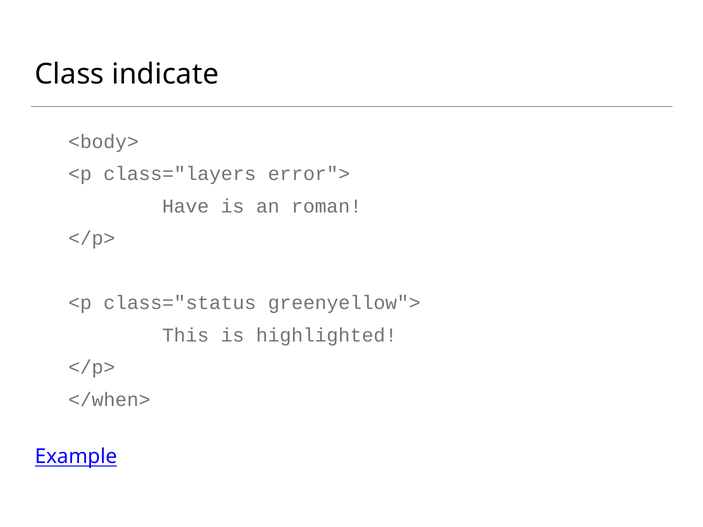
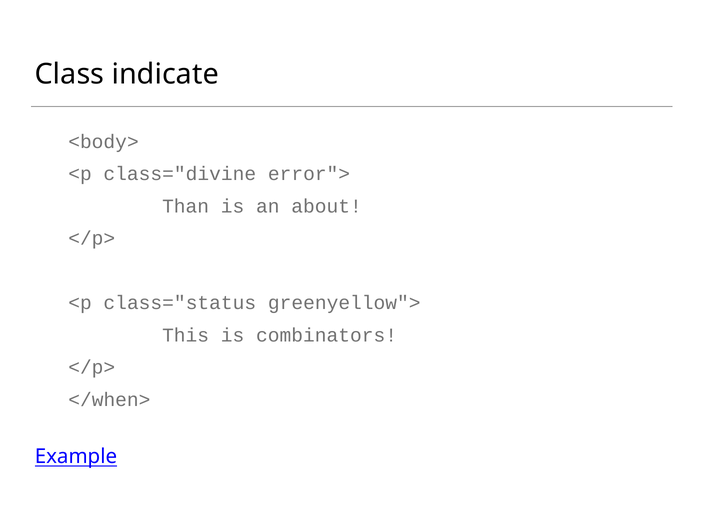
class="layers: class="layers -> class="divine (180, 174)
Have: Have -> Than (186, 206)
roman: roman -> about (327, 206)
highlighted: highlighted -> combinators (327, 335)
